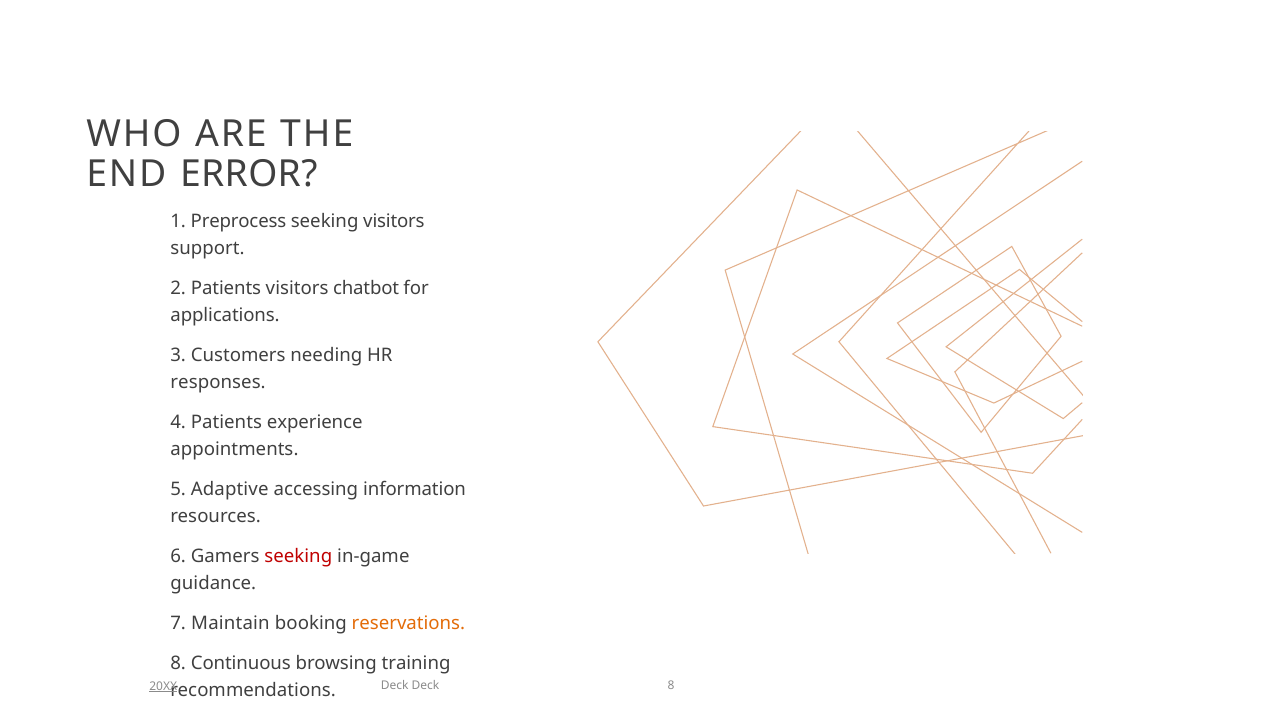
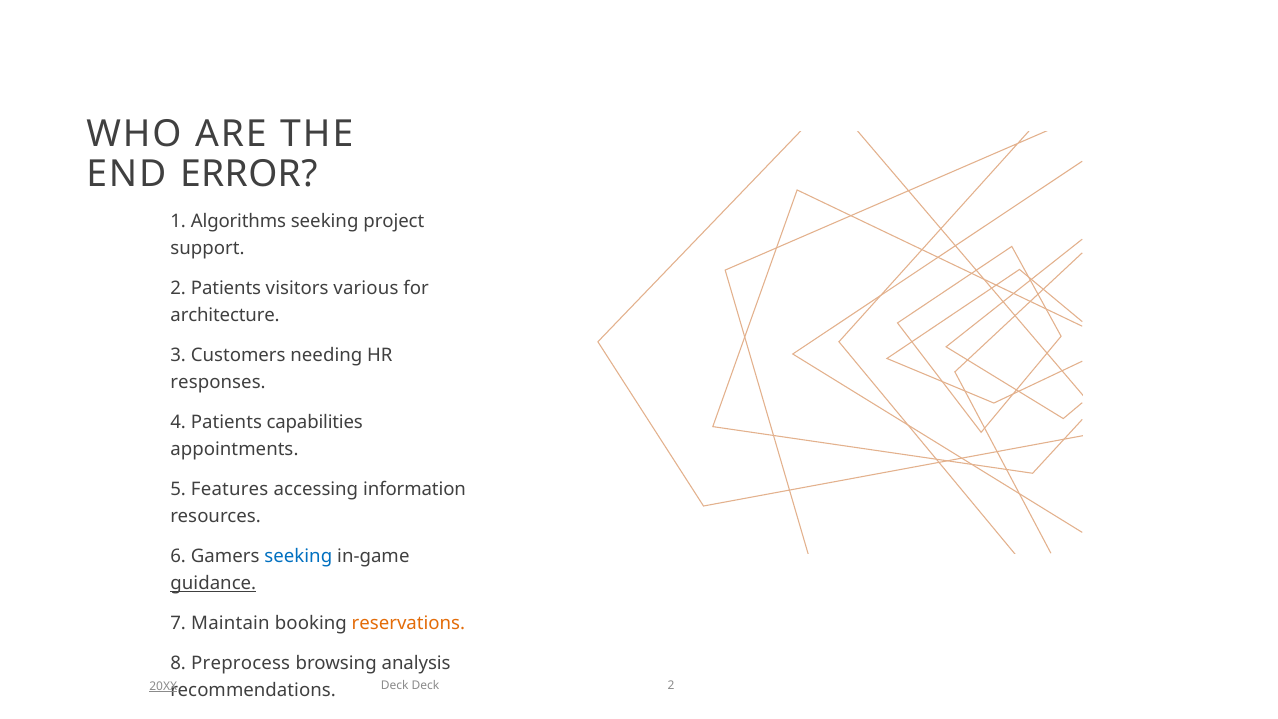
Preprocess: Preprocess -> Algorithms (238, 221)
seeking visitors: visitors -> project (394, 221)
chatbot: chatbot -> various (366, 288)
applications: applications -> architecture (225, 315)
experience: experience -> capabilities (315, 422)
Adaptive: Adaptive -> Features (230, 489)
seeking colour: red -> blue (298, 556)
guidance underline: none -> present (213, 583)
Continuous: Continuous -> Preprocess (241, 664)
training: training -> analysis (416, 664)
Deck 8: 8 -> 2 (671, 685)
